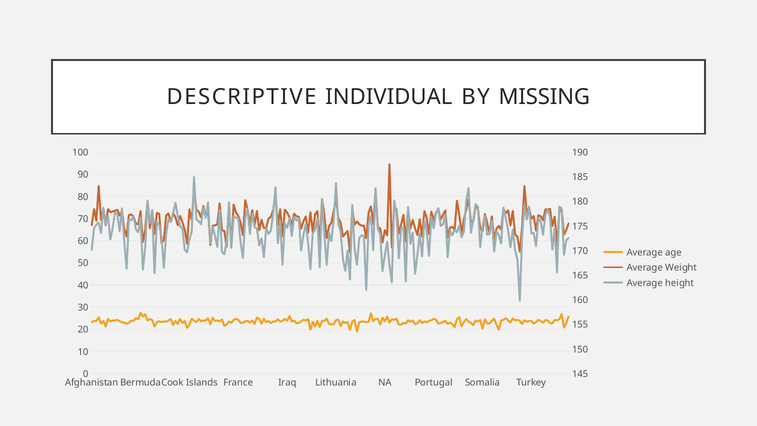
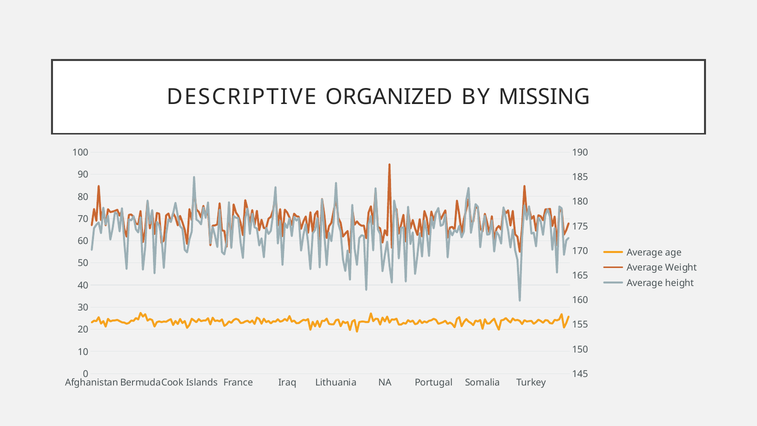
INDIVIDUAL: INDIVIDUAL -> ORGANIZED (389, 97)
